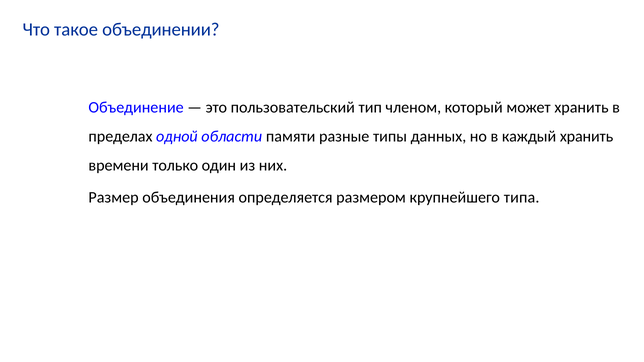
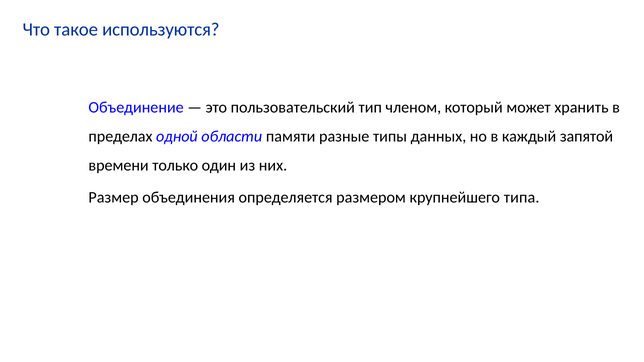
объединении: объединении -> используются (161, 30)
каждый хранить: хранить -> запятой (587, 136)
